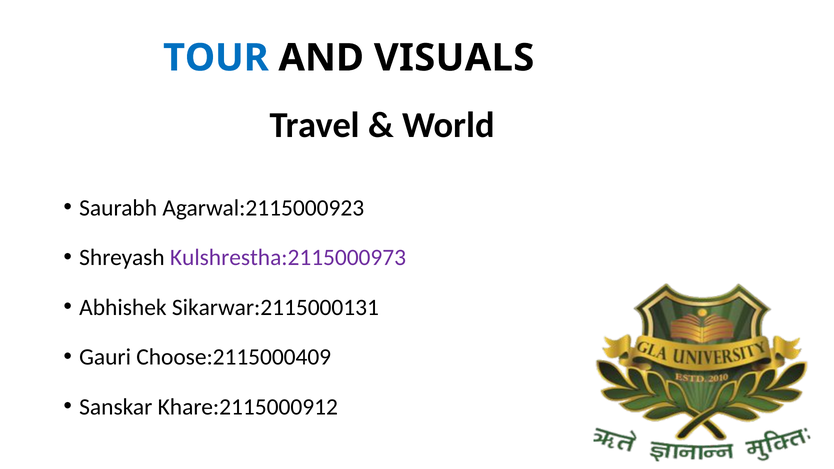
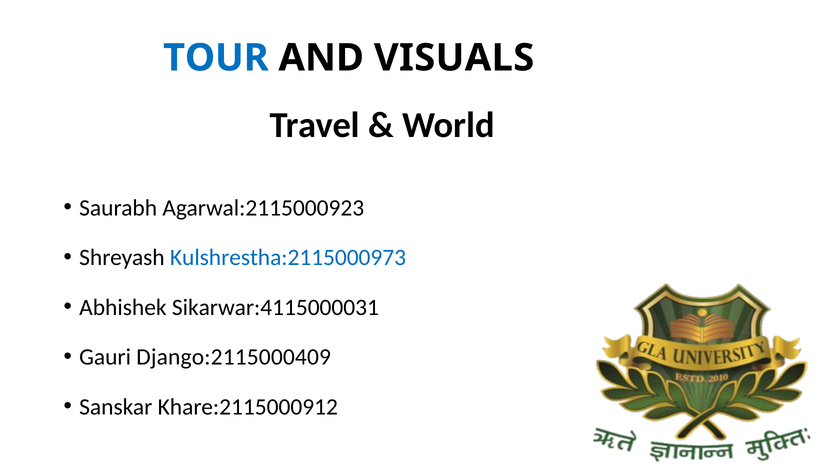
Kulshrestha:2115000973 colour: purple -> blue (288, 258)
Sikarwar:2115000131: Sikarwar:2115000131 -> Sikarwar:4115000031 (275, 307)
Choose:2115000409: Choose:2115000409 -> Django:2115000409 (234, 357)
